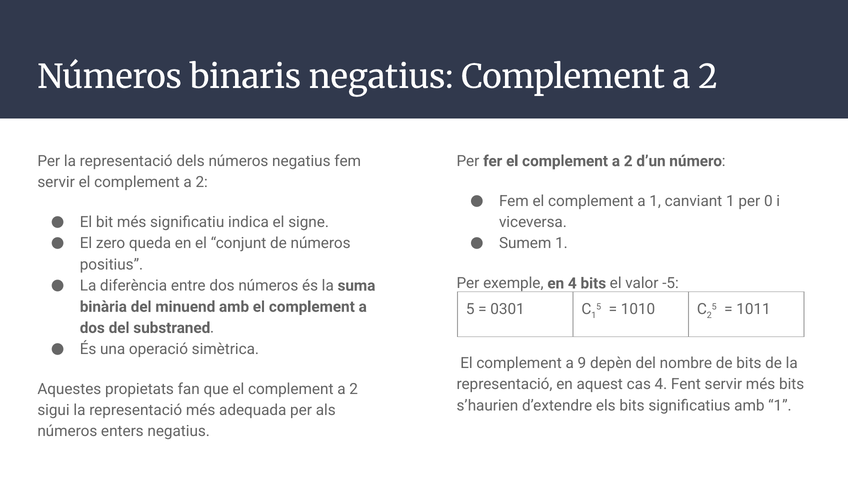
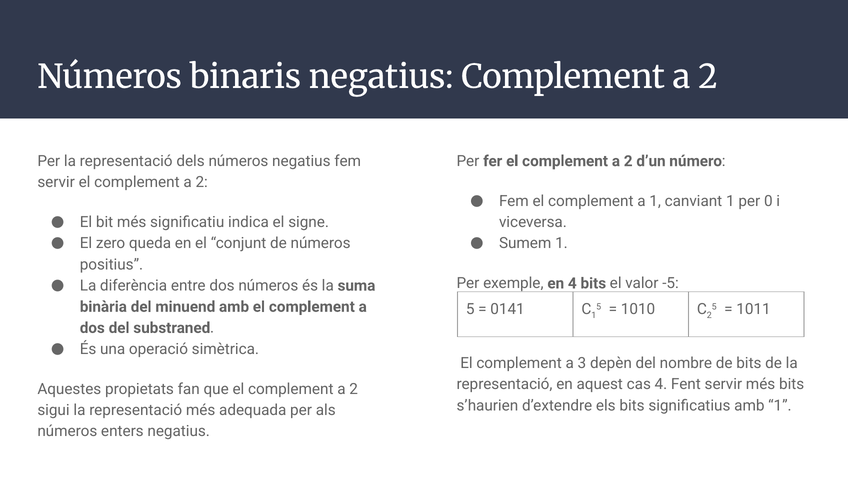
0301: 0301 -> 0141 (508, 309)
9: 9 -> 3 (582, 363)
